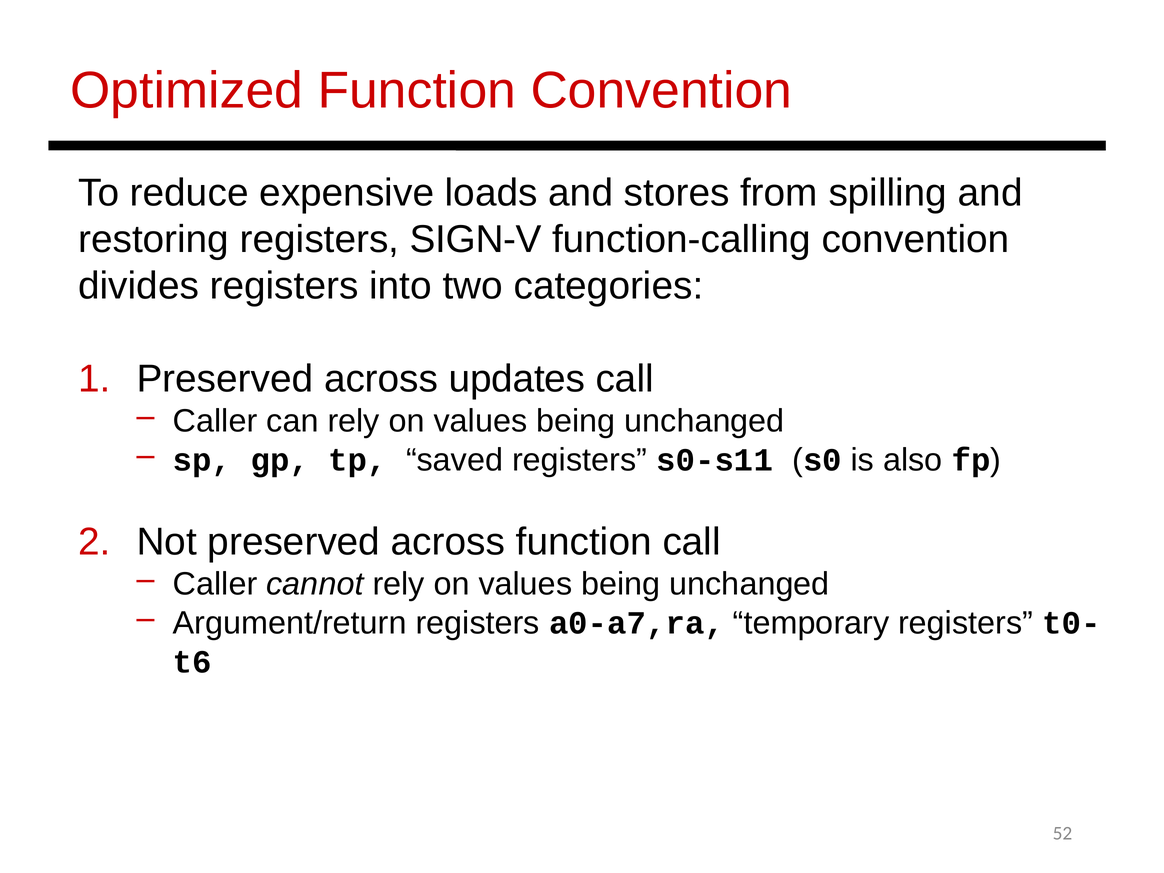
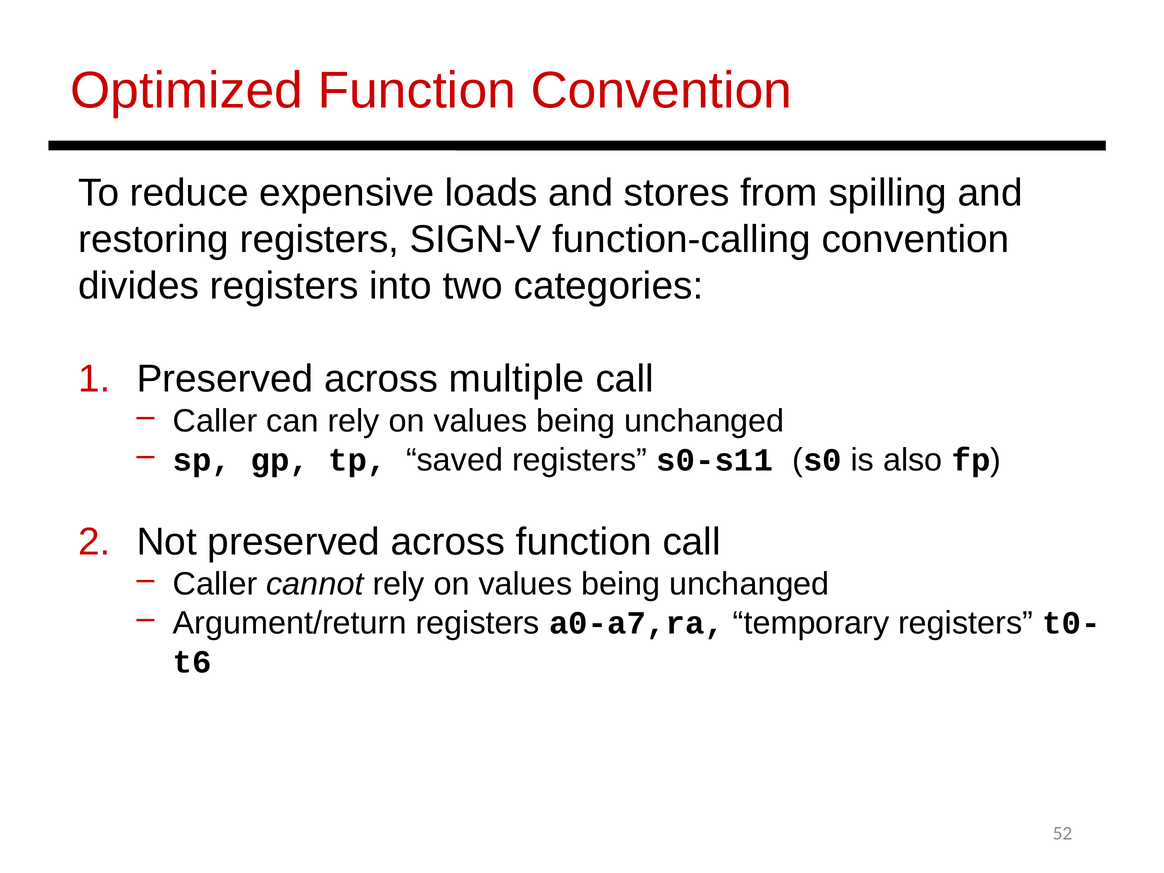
updates: updates -> multiple (517, 379)
